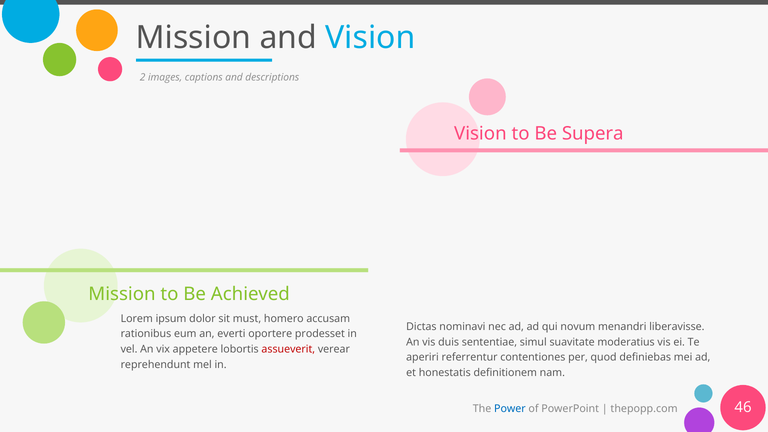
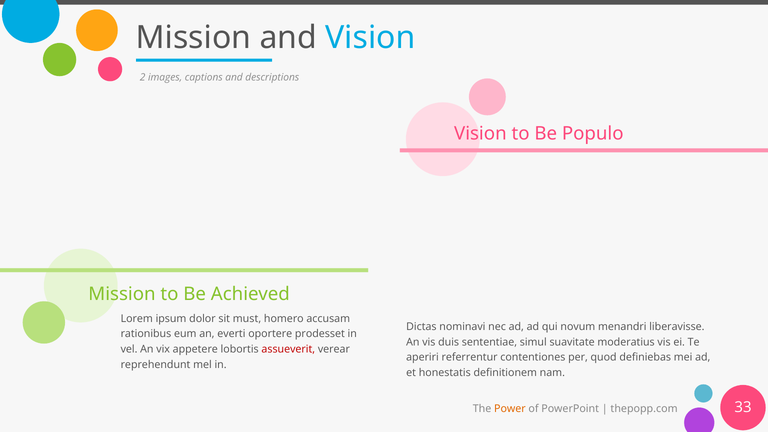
Supera: Supera -> Populo (593, 134)
Power colour: blue -> orange (510, 409)
46: 46 -> 33 (743, 408)
